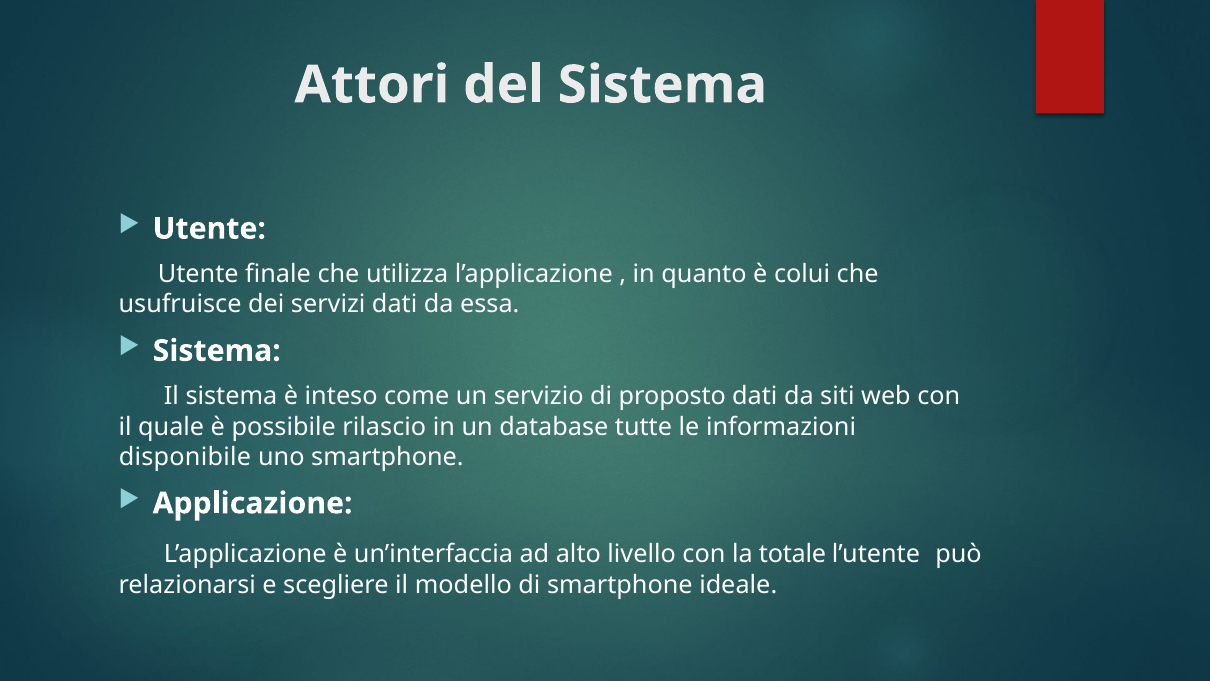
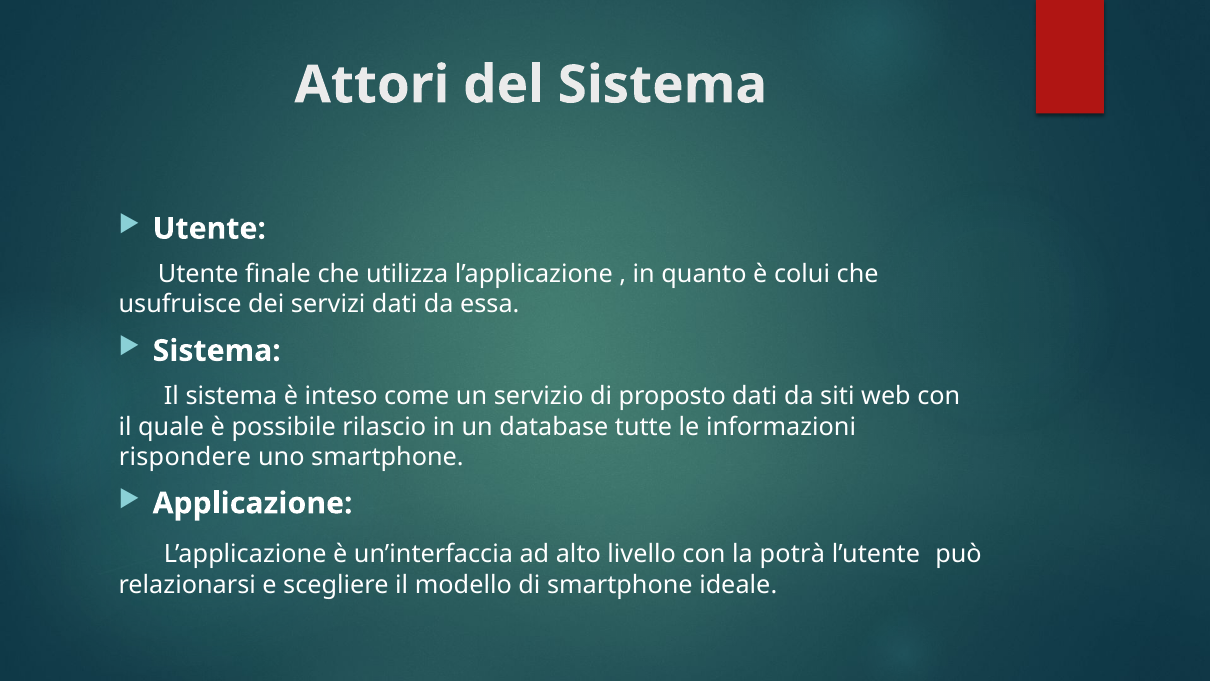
disponibile: disponibile -> rispondere (185, 457)
totale: totale -> potrà (792, 554)
